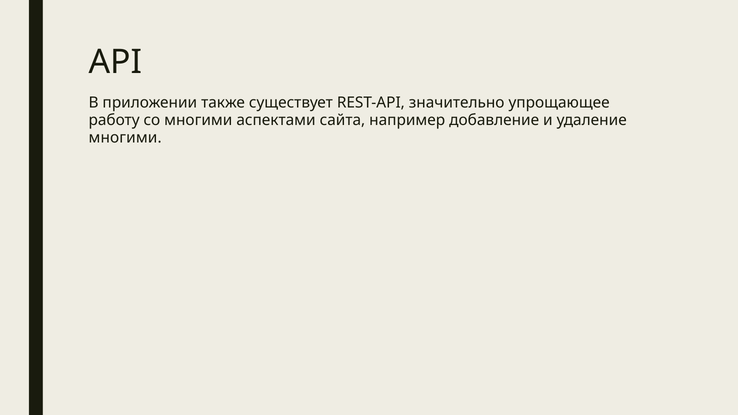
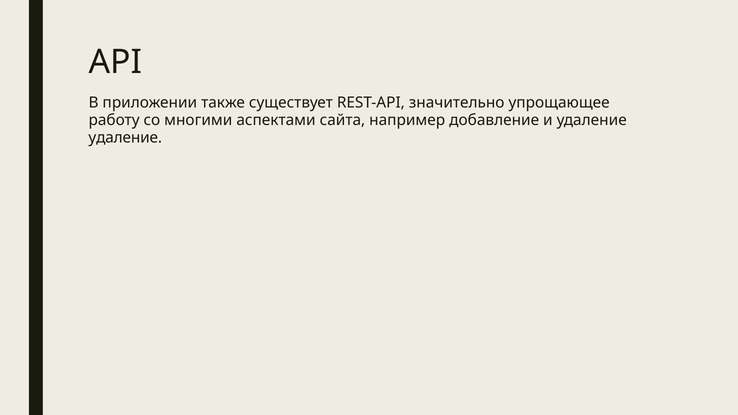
многими: многими -> удаление (125, 138)
